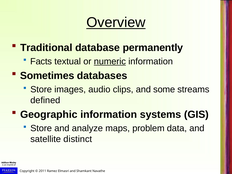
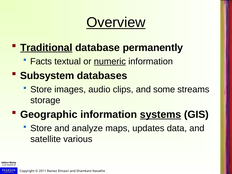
Traditional underline: none -> present (46, 48)
Sometimes: Sometimes -> Subsystem (47, 76)
defined: defined -> storage (45, 100)
systems underline: none -> present (161, 115)
problem: problem -> updates (148, 128)
distinct: distinct -> various (78, 139)
